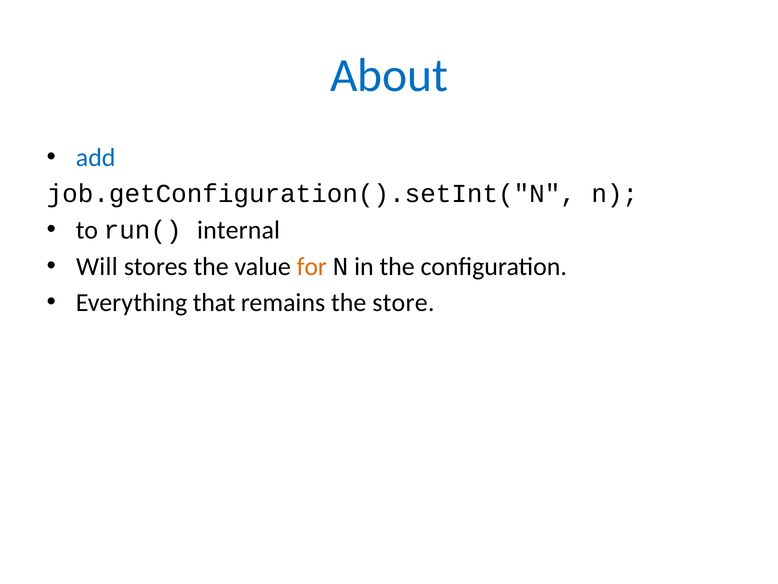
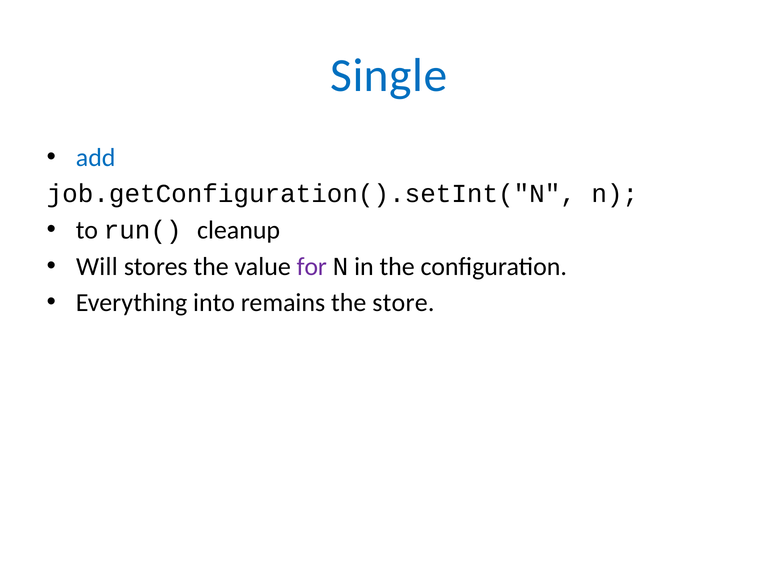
About: About -> Single (389, 75)
internal: internal -> cleanup (239, 230)
for colour: orange -> purple (312, 266)
that: that -> into (214, 303)
